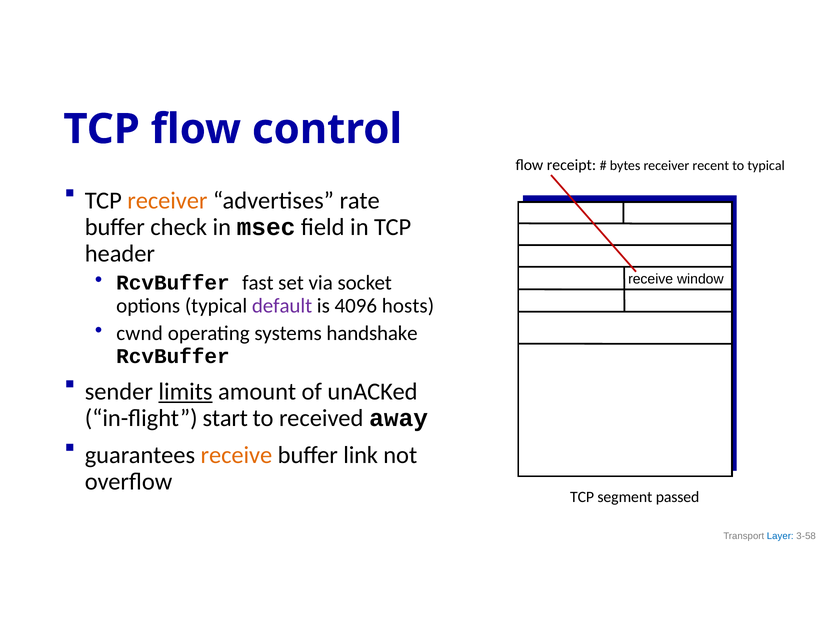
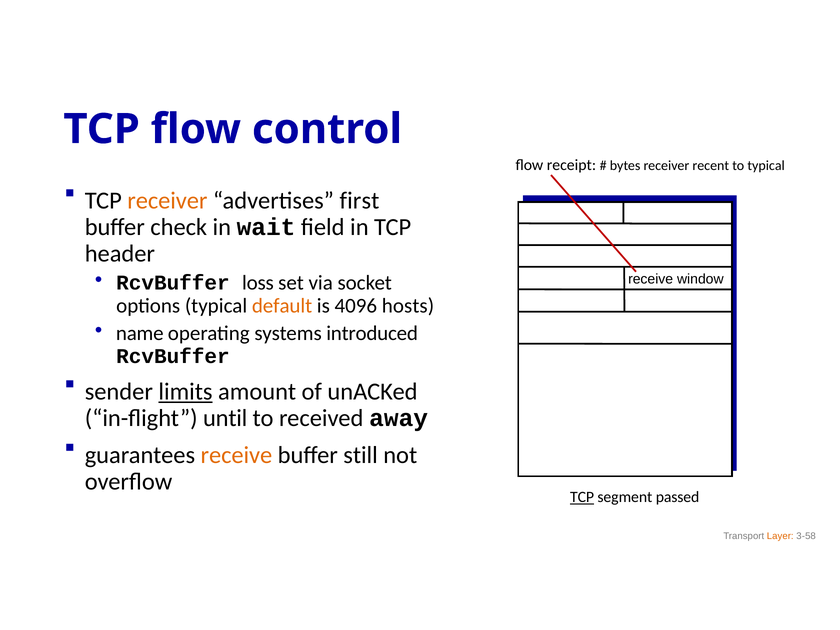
rate: rate -> first (359, 201)
msec: msec -> wait (266, 227)
fast: fast -> loss (258, 283)
default colour: purple -> orange (282, 306)
cwnd: cwnd -> name (140, 334)
handshake: handshake -> introduced (372, 334)
start: start -> until (225, 418)
link: link -> still (361, 455)
TCP underline: none -> present (582, 497)
Layer colour: blue -> orange (780, 536)
